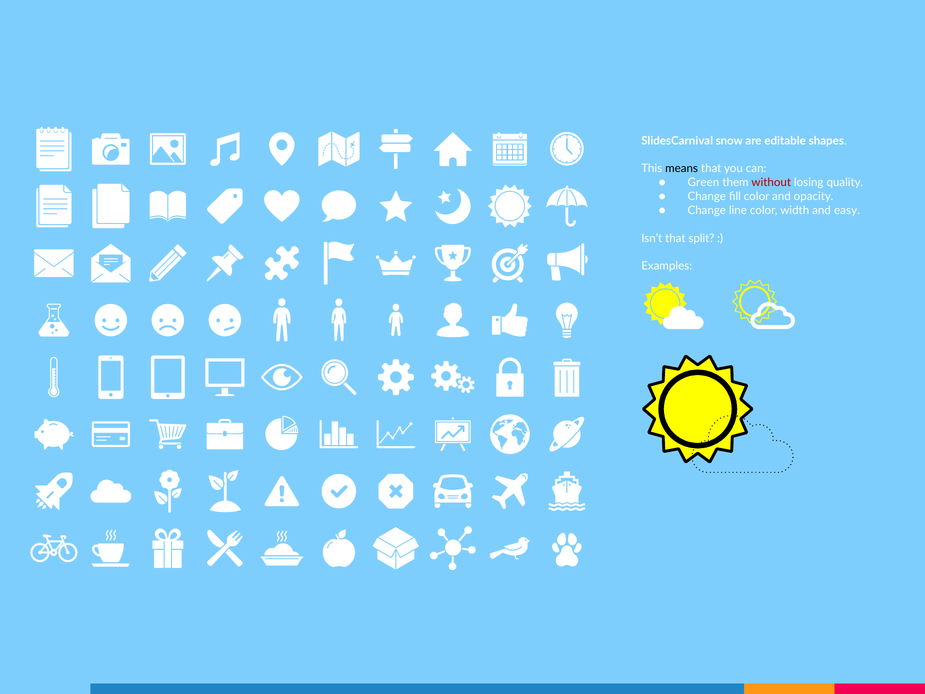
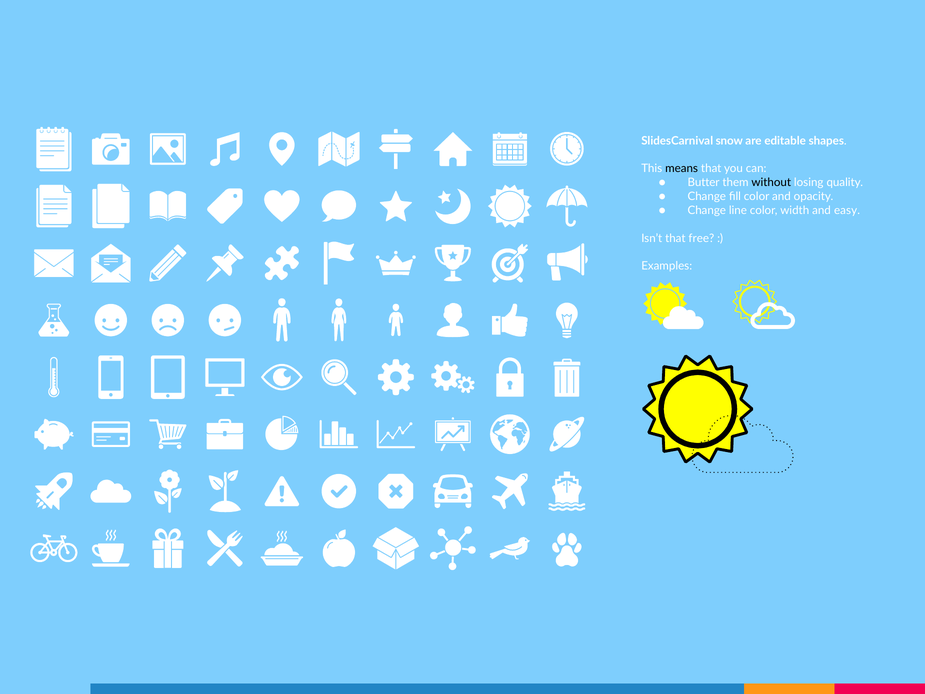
Green: Green -> Butter (704, 183)
without colour: red -> black (771, 183)
split: split -> free (701, 238)
